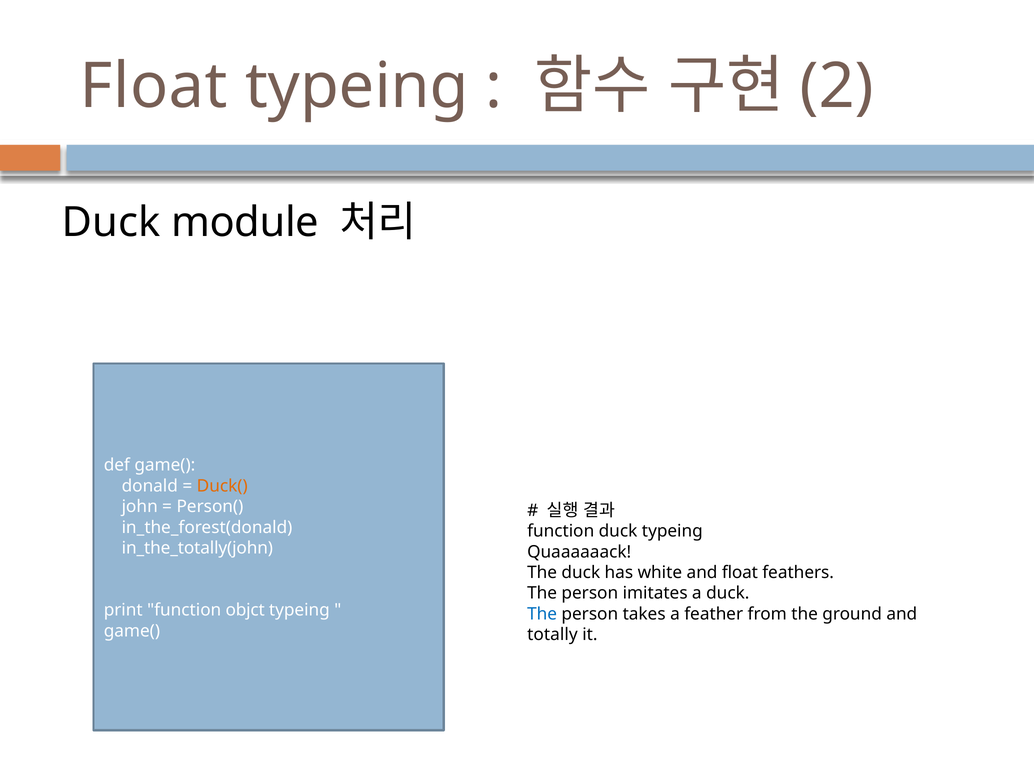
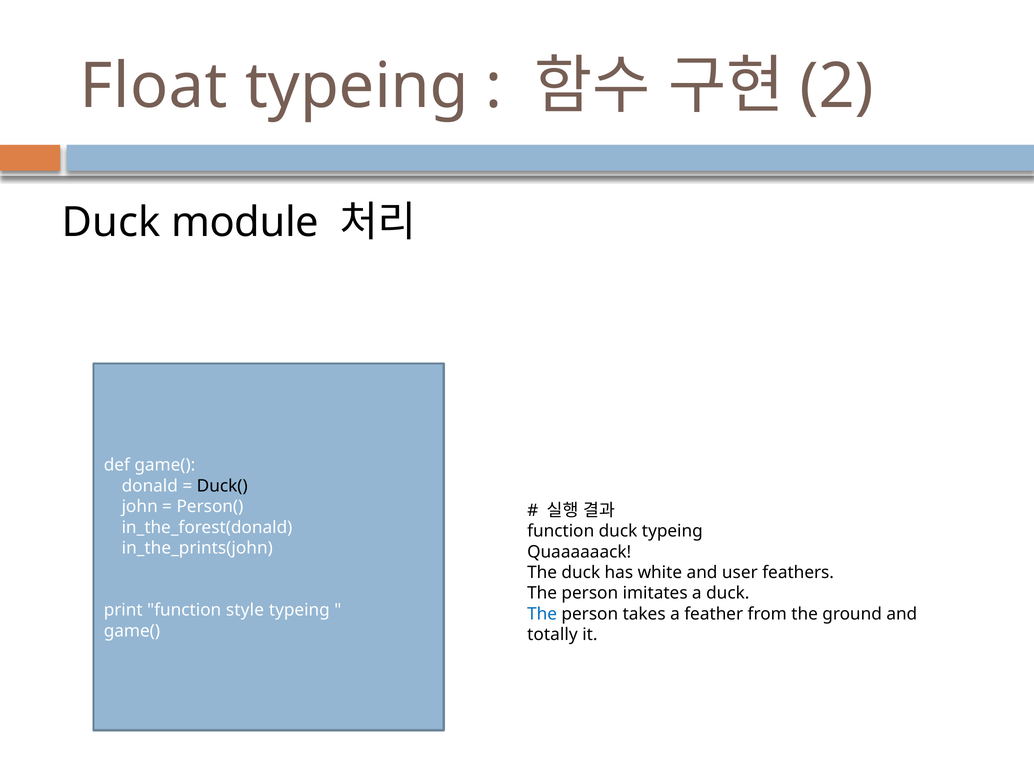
Duck( colour: orange -> black (222, 486)
in_the_totally(john: in_the_totally(john -> in_the_prints(john (197, 548)
and float: float -> user (740, 572)
objct: objct -> style (245, 610)
